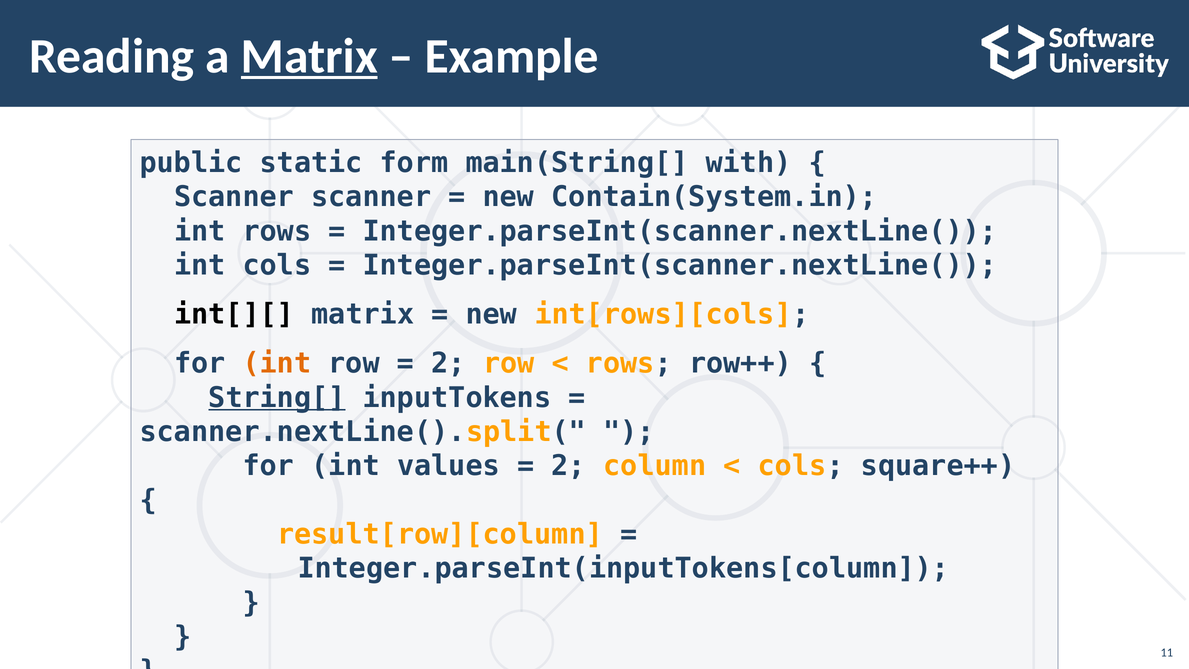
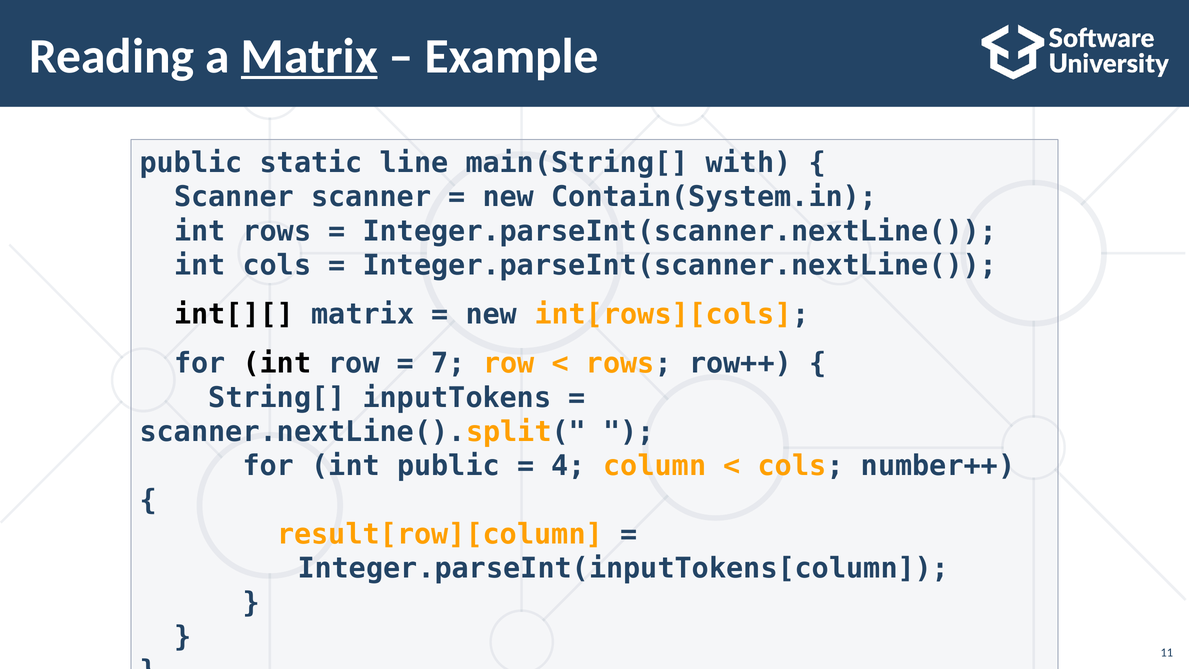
form: form -> line (414, 163)
int colour: orange -> black (277, 363)
2: 2 -> 7 (448, 363)
String[ underline: present -> none (277, 398)
int values: values -> public (448, 466)
2: 2 -> 4 (568, 466)
square++: square++ -> number++ (938, 466)
